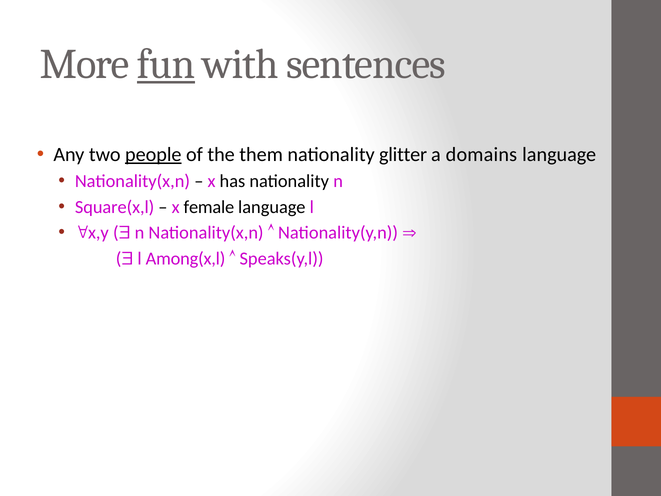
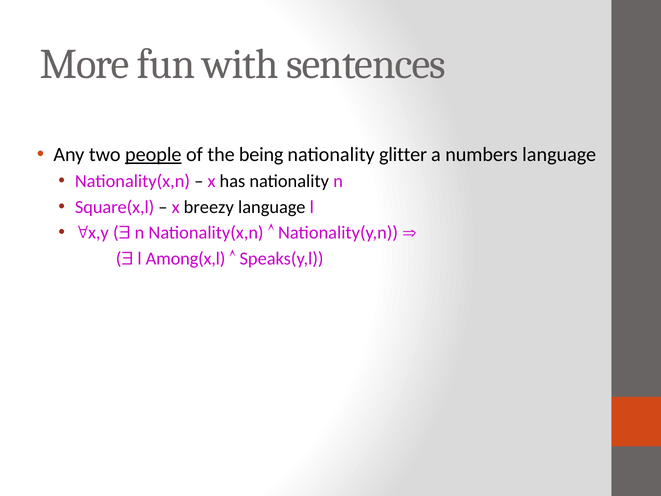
fun underline: present -> none (166, 64)
them: them -> being (261, 155)
domains: domains -> numbers (482, 155)
female: female -> breezy (209, 207)
